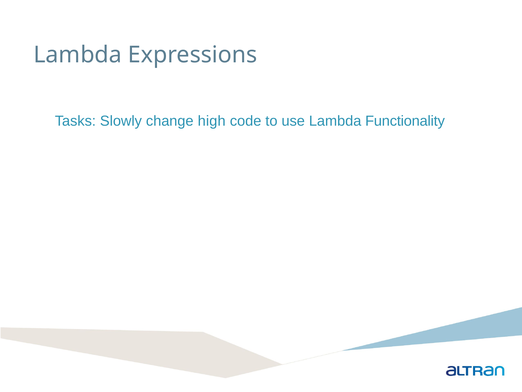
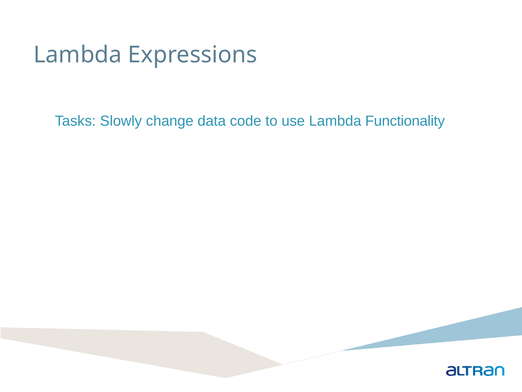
high: high -> data (212, 121)
